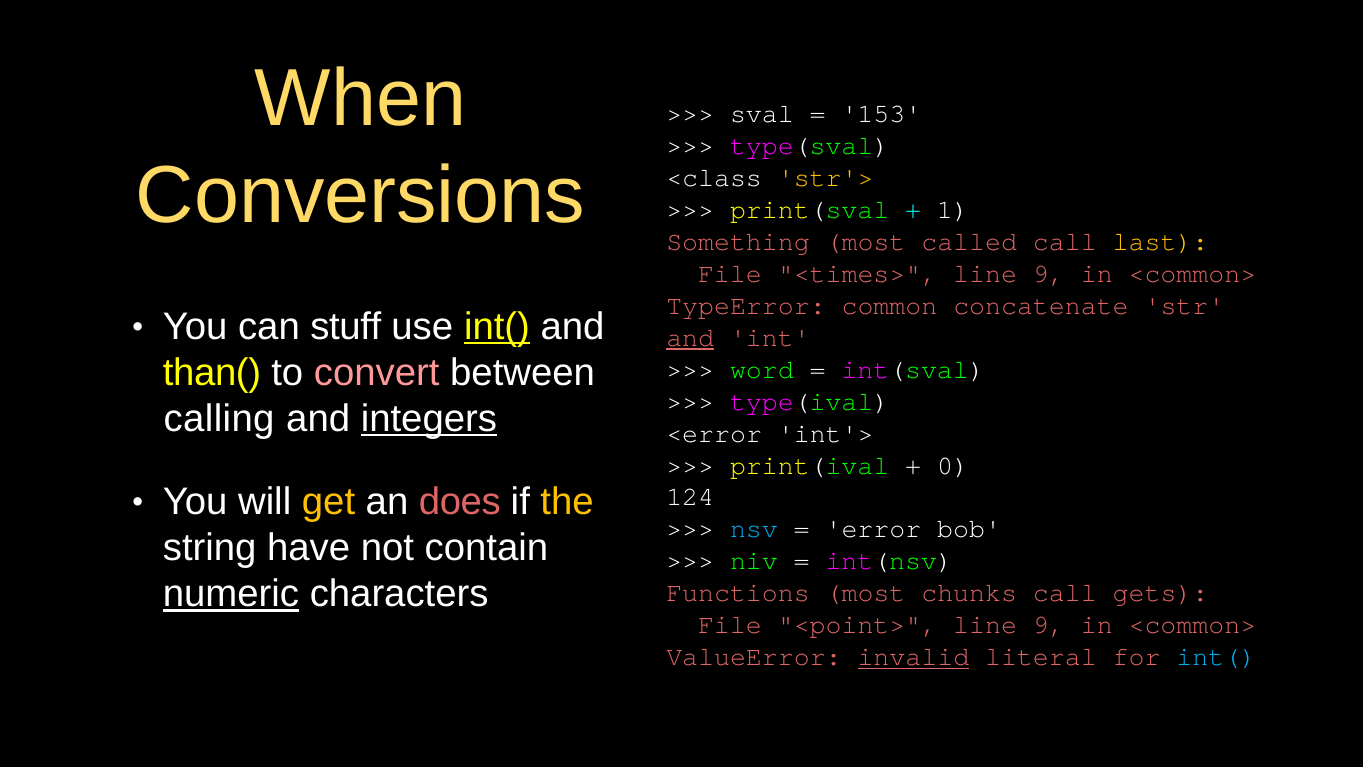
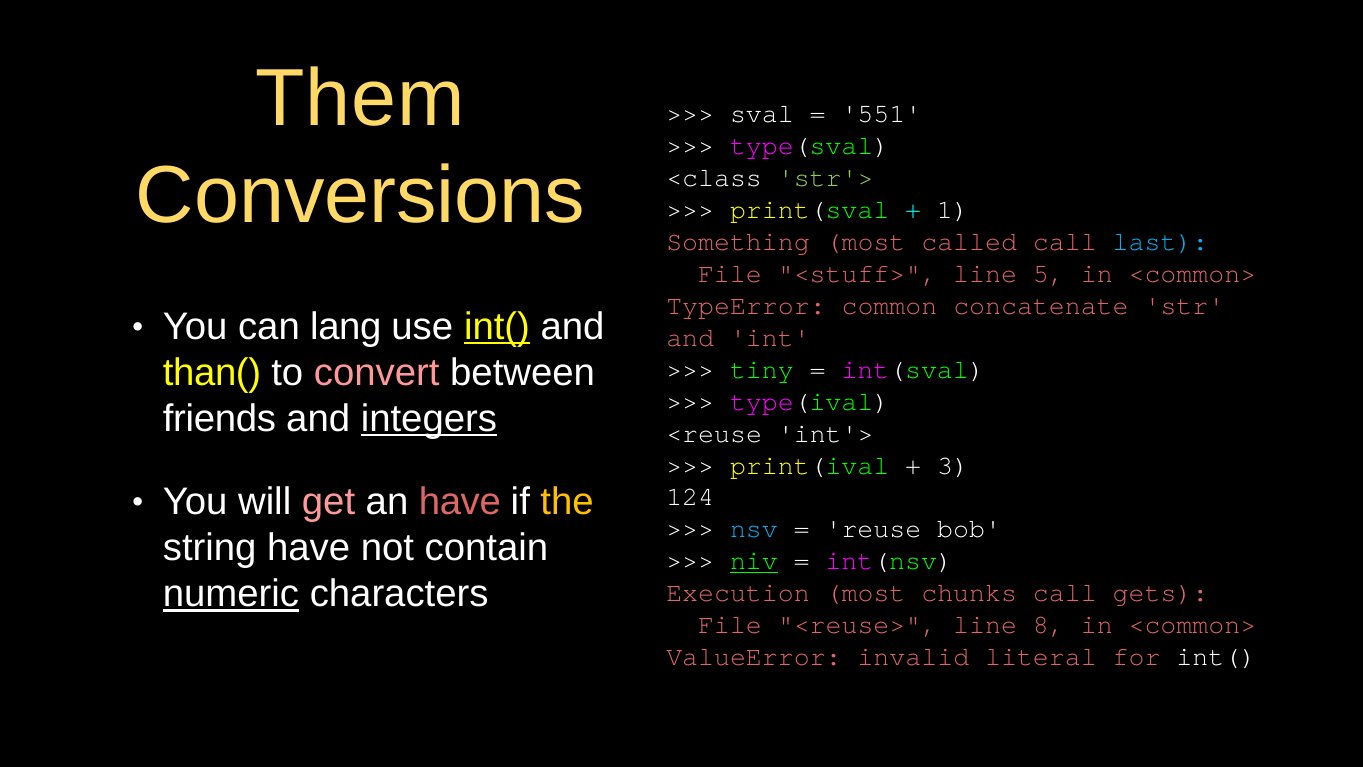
When: When -> Them (360, 98)
153: 153 -> 551 (881, 114)
str'> colour: yellow -> light green (826, 178)
last colour: yellow -> light blue (1161, 242)
<times>: <times> -> <stuff> (858, 273)
9: 9 -> 5 (1049, 273)
stuff: stuff -> lang (346, 326)
and underline: present -> none (690, 337)
word: word -> tiny (762, 369)
calling: calling -> friends (219, 418)
<error: <error -> <reuse (714, 433)
0: 0 -> 3 (953, 465)
get colour: yellow -> pink (329, 502)
an does: does -> have (460, 502)
error: error -> reuse (873, 529)
niv underline: none -> present (754, 561)
Functions: Functions -> Execution (738, 593)
<point>: <point> -> <reuse> (858, 625)
9: 9 -> 8 (1049, 625)
invalid underline: present -> none (913, 657)
int( colour: light blue -> white (1216, 657)
